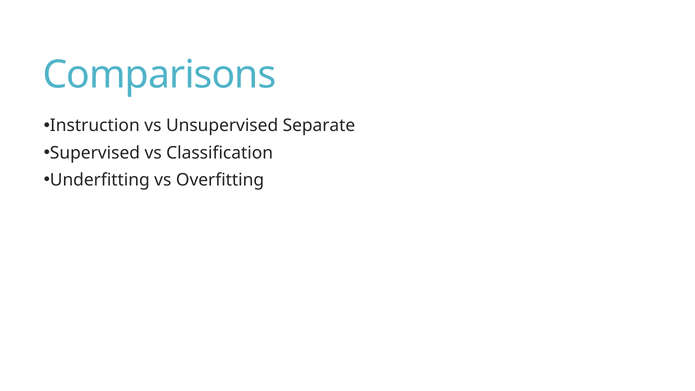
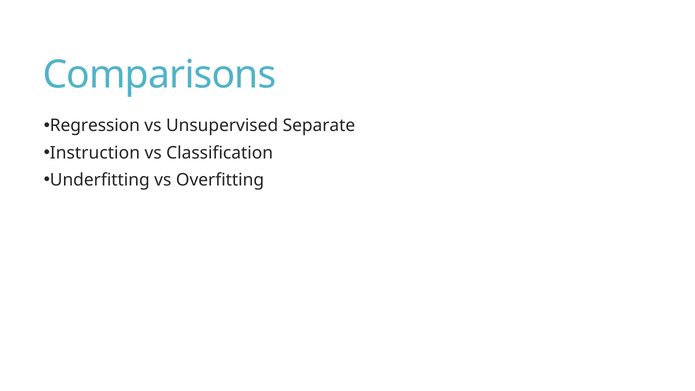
Instruction: Instruction -> Regression (95, 126)
Supervised: Supervised -> Instruction (95, 153)
